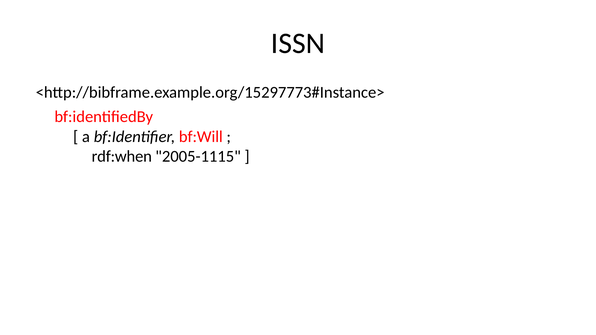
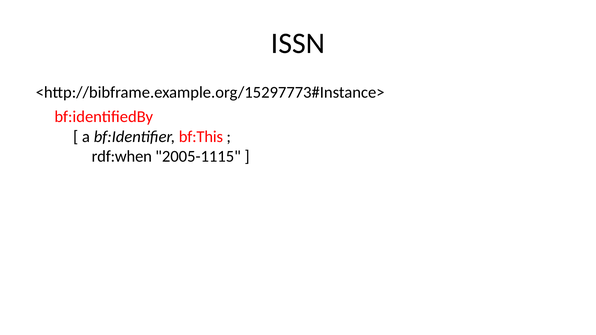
bf:Will: bf:Will -> bf:This (201, 137)
